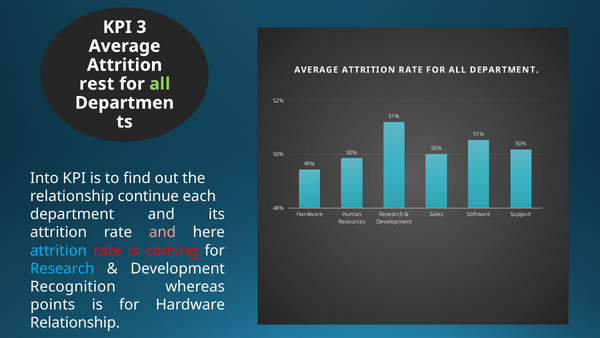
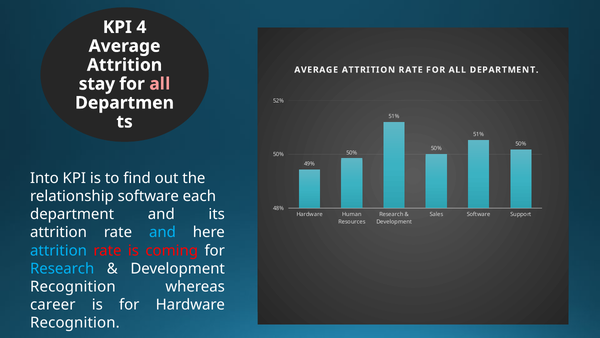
3: 3 -> 4 (141, 27)
rest: rest -> stay (97, 84)
all colour: light green -> pink (160, 84)
relationship continue: continue -> software (148, 196)
and colour: pink -> light blue (162, 232)
points: points -> career (53, 304)
Relationship: Relationship -> Recognition (75, 322)
